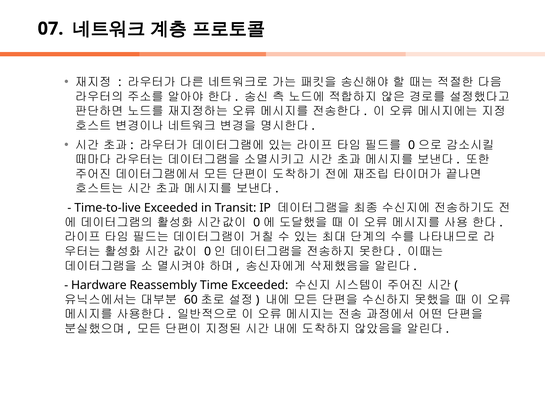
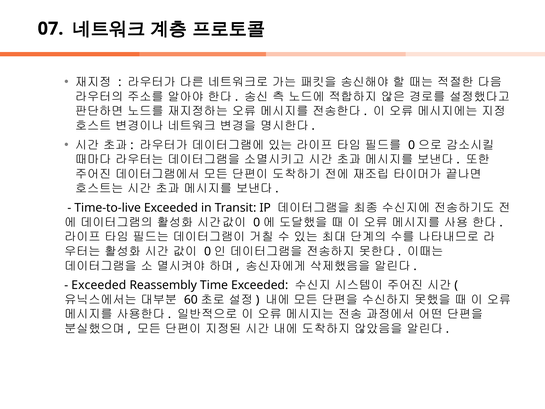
Hardware: Hardware -> Exceeded (99, 285)
